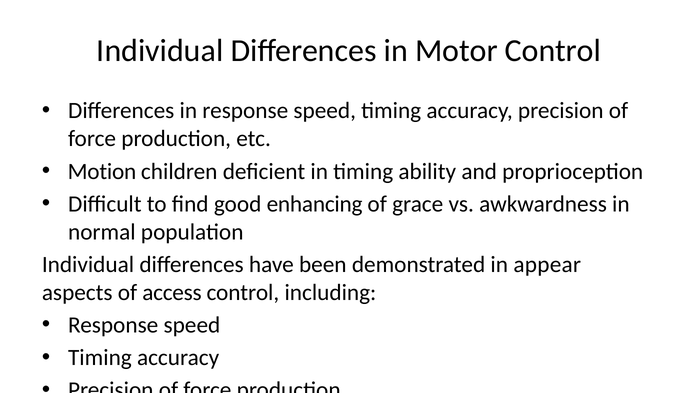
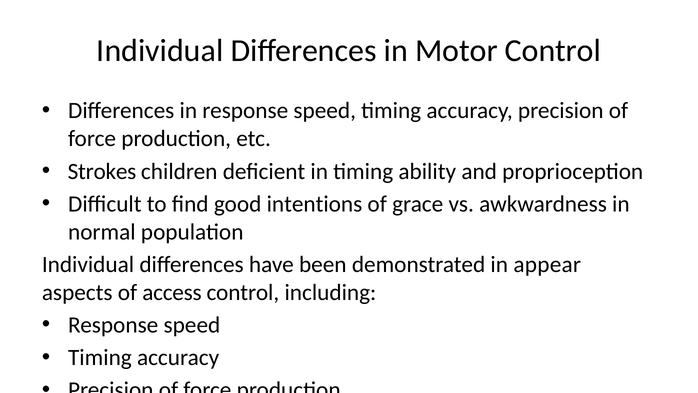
Motion: Motion -> Strokes (102, 171)
enhancing: enhancing -> intentions (314, 204)
